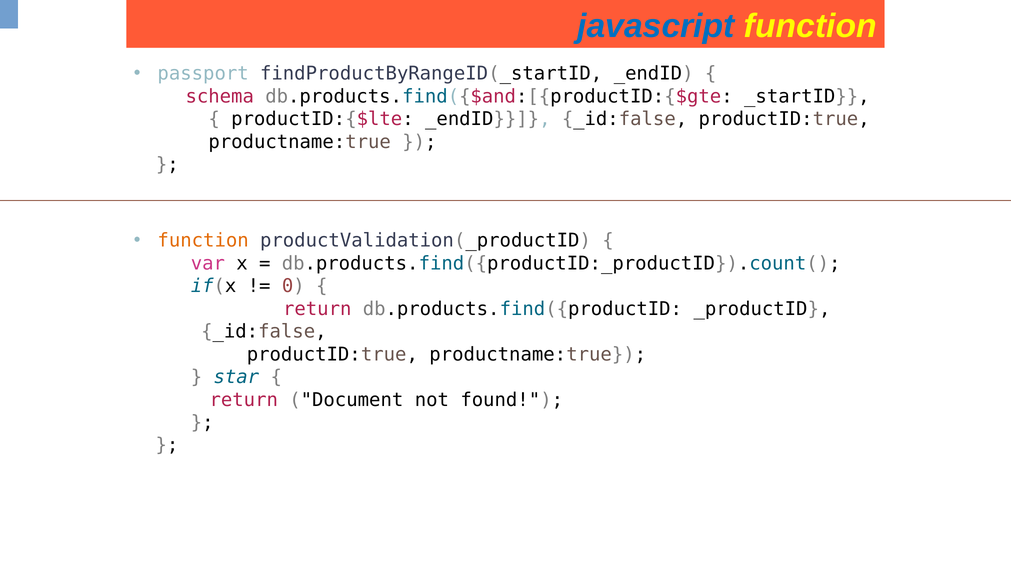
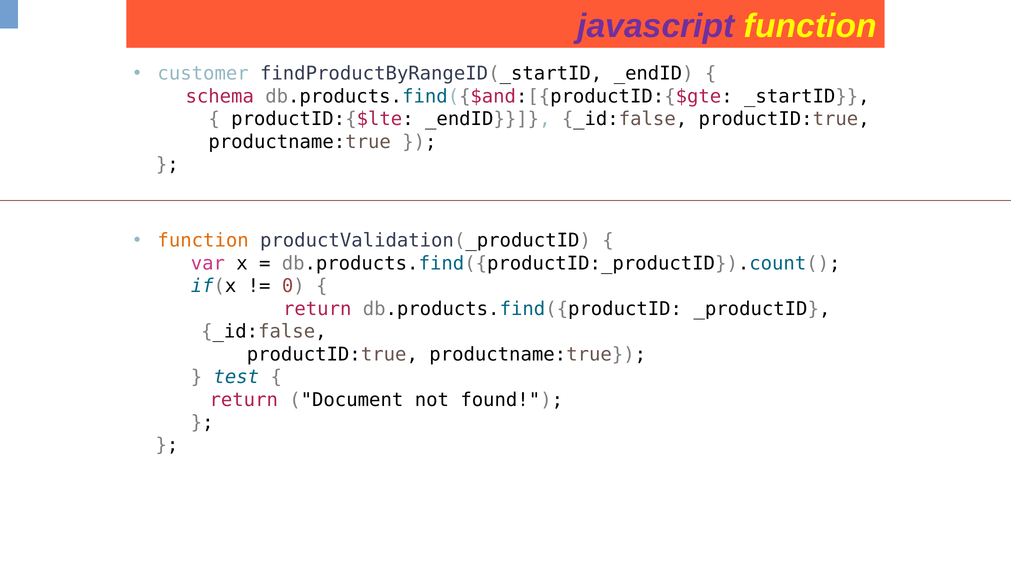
javascript colour: blue -> purple (656, 26)
passport: passport -> customer (203, 74)
star: star -> test (236, 378)
